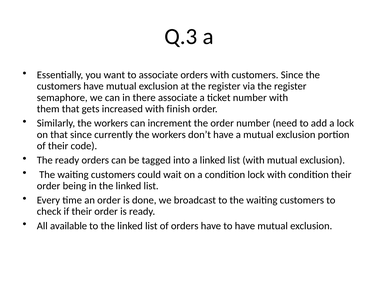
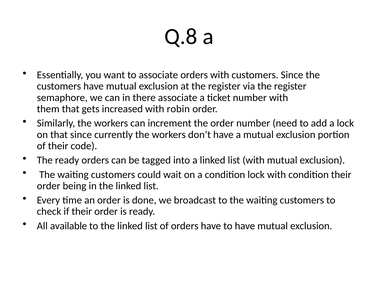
Q.3: Q.3 -> Q.8 (181, 37)
finish: finish -> robin (178, 109)
